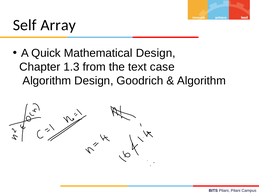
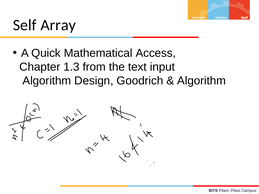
Mathematical Design: Design -> Access (156, 53)
case: case -> input (162, 67)
